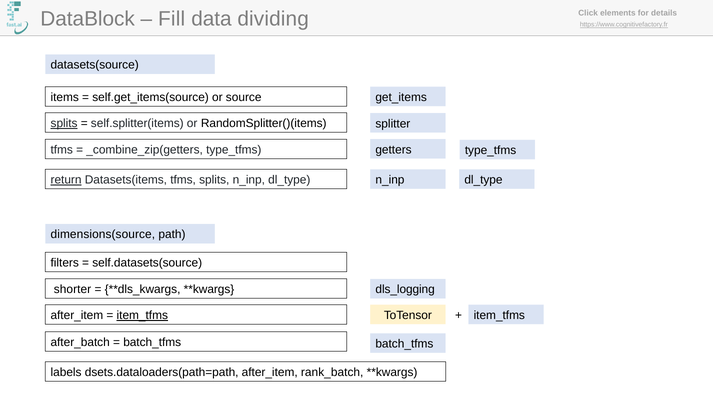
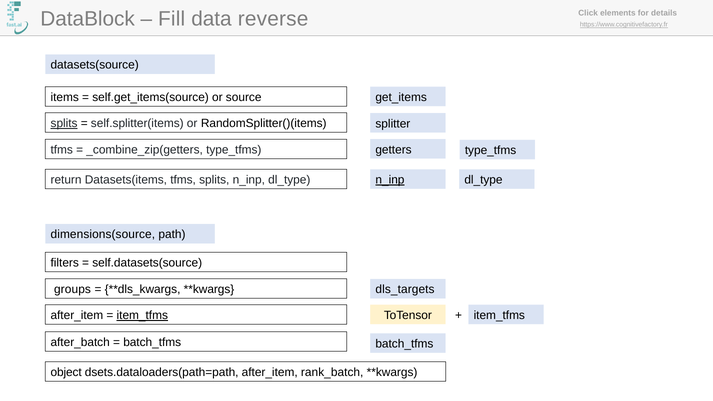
dividing: dividing -> reverse (273, 19)
return underline: present -> none (66, 180)
n_inp underline: none -> present (390, 180)
dls_logging: dls_logging -> dls_targets (405, 290)
shorter: shorter -> groups (72, 290)
labels: labels -> object (66, 373)
